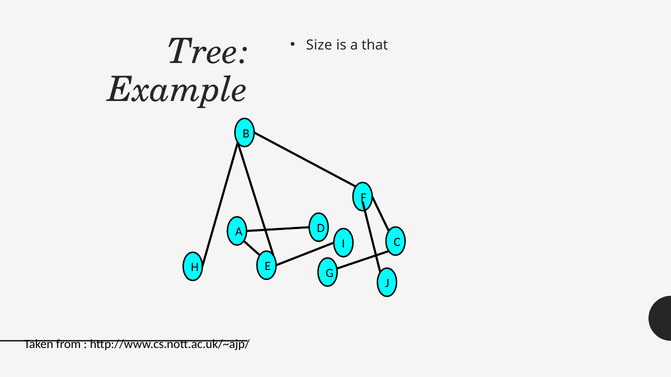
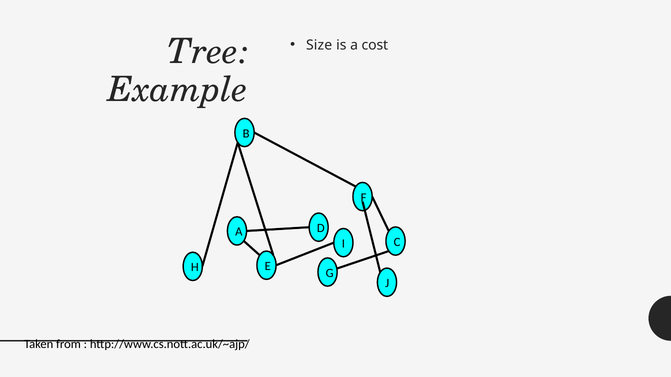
that: that -> cost (375, 45)
